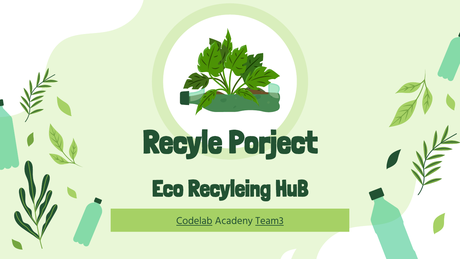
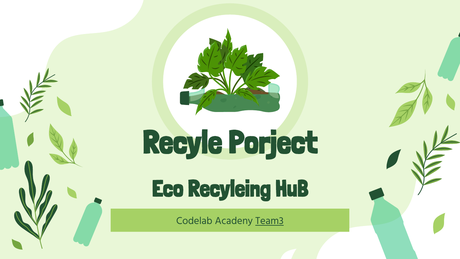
Codelab underline: present -> none (194, 221)
